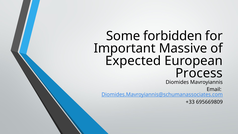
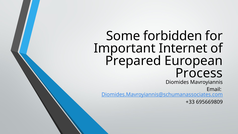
Massive: Massive -> Internet (183, 48)
Expected: Expected -> Prepared (133, 61)
